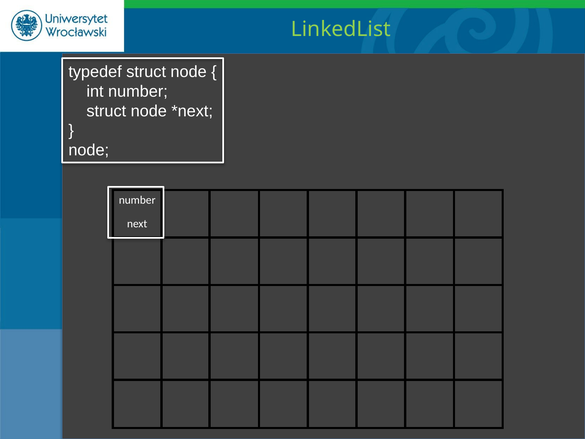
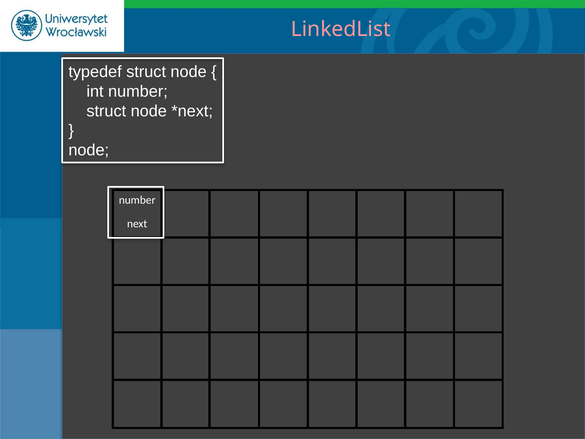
LinkedList colour: light green -> pink (341, 29)
